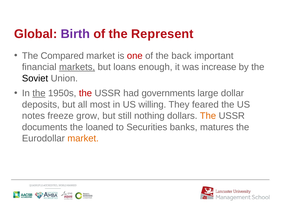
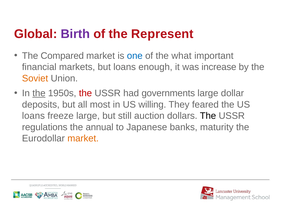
one colour: red -> blue (135, 56)
back: back -> what (181, 56)
markets underline: present -> none (77, 67)
Soviet colour: black -> orange (35, 78)
notes: notes -> loans (33, 116)
freeze grow: grow -> large (88, 116)
nothing: nothing -> auction (149, 116)
The colour: orange -> black (208, 116)
documents: documents -> regulations (45, 127)
loaned: loaned -> annual (100, 127)
Securities: Securities -> Japanese (147, 127)
matures: matures -> maturity (217, 127)
